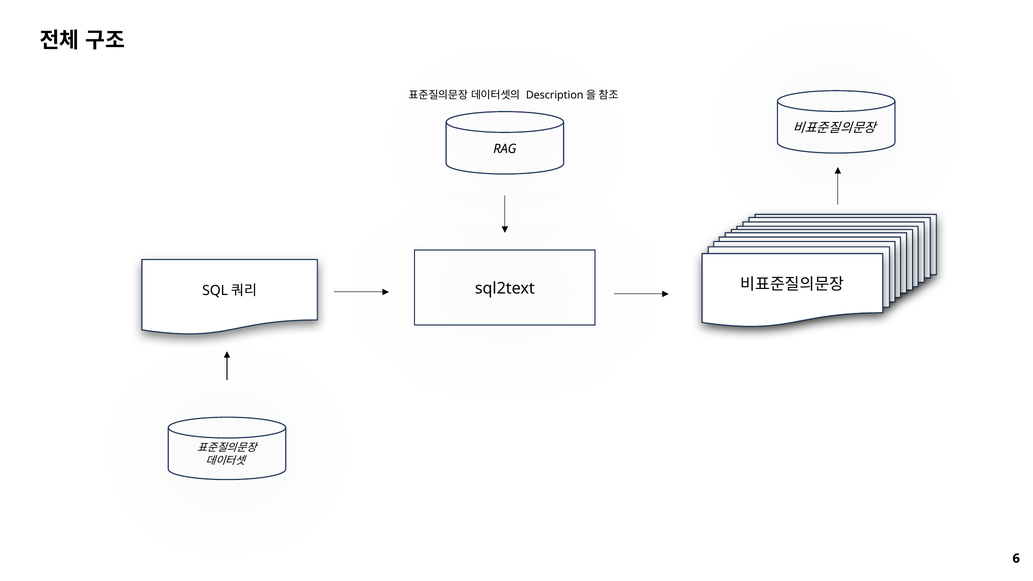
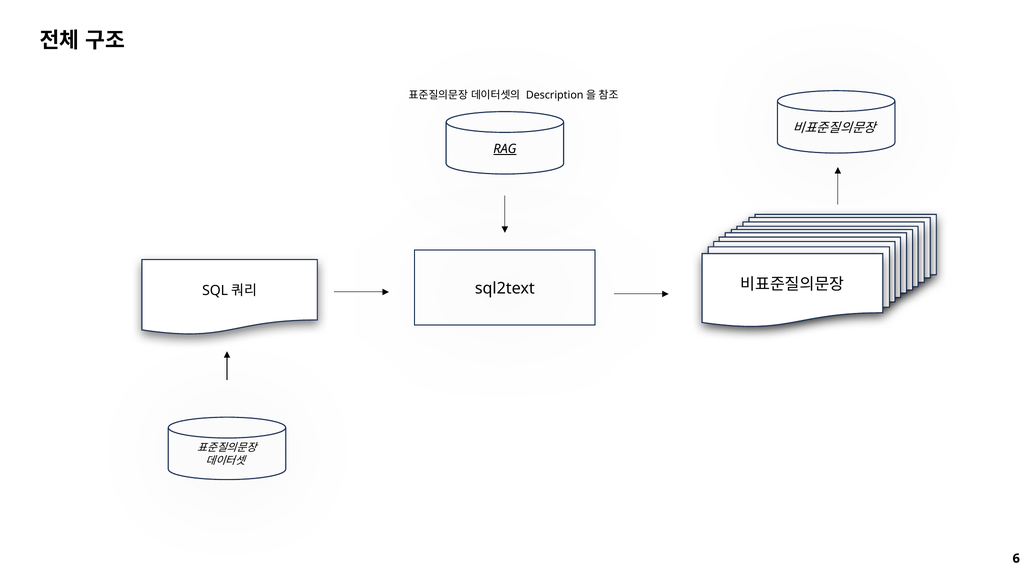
RAG underline: none -> present (505, 149)
